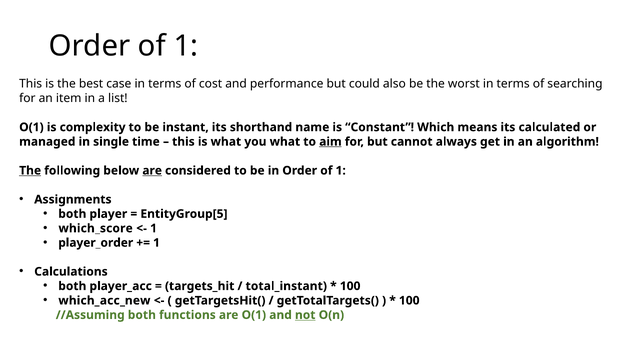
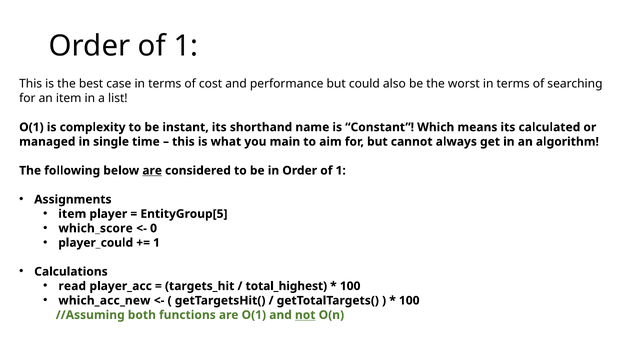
you what: what -> main (285, 142)
aim underline: present -> none (330, 142)
The underline: present -> none (30, 171)
both: both -> item (72, 214)
1: 1 -> 0 (154, 228)
player_order: player_order -> player_could (96, 243)
both: both -> read (72, 286)
total_instant: total_instant -> total_highest (286, 286)
